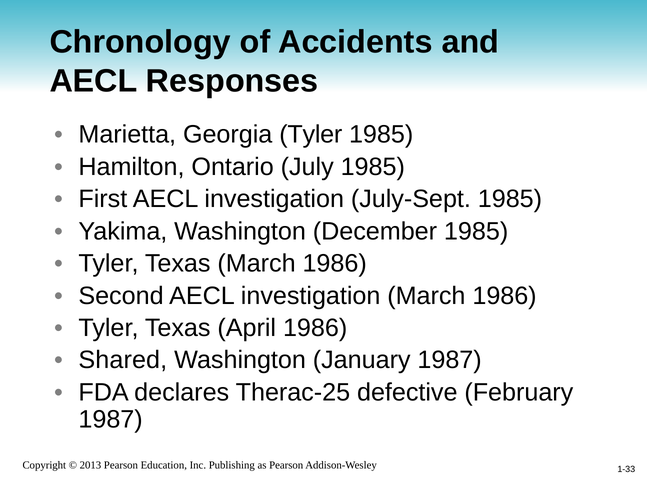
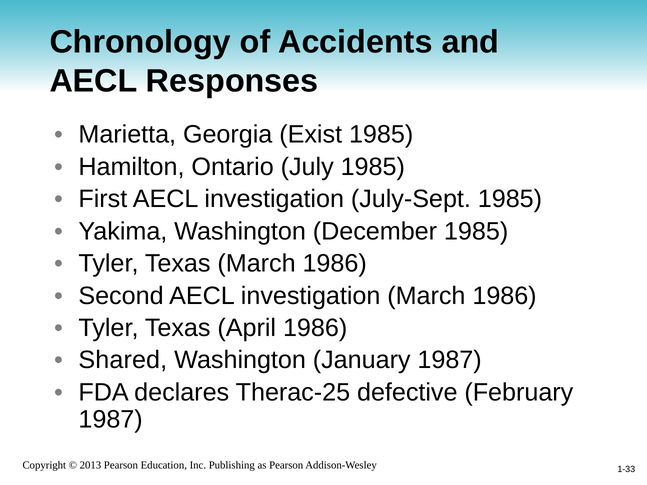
Georgia Tyler: Tyler -> Exist (311, 135)
